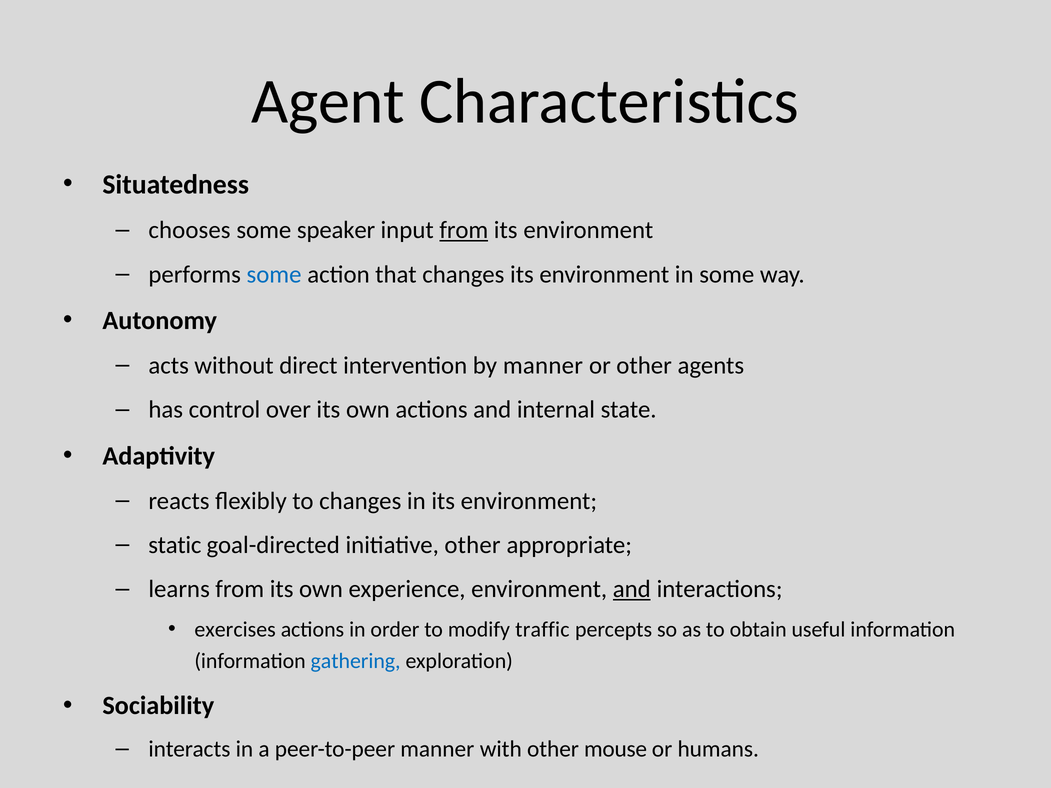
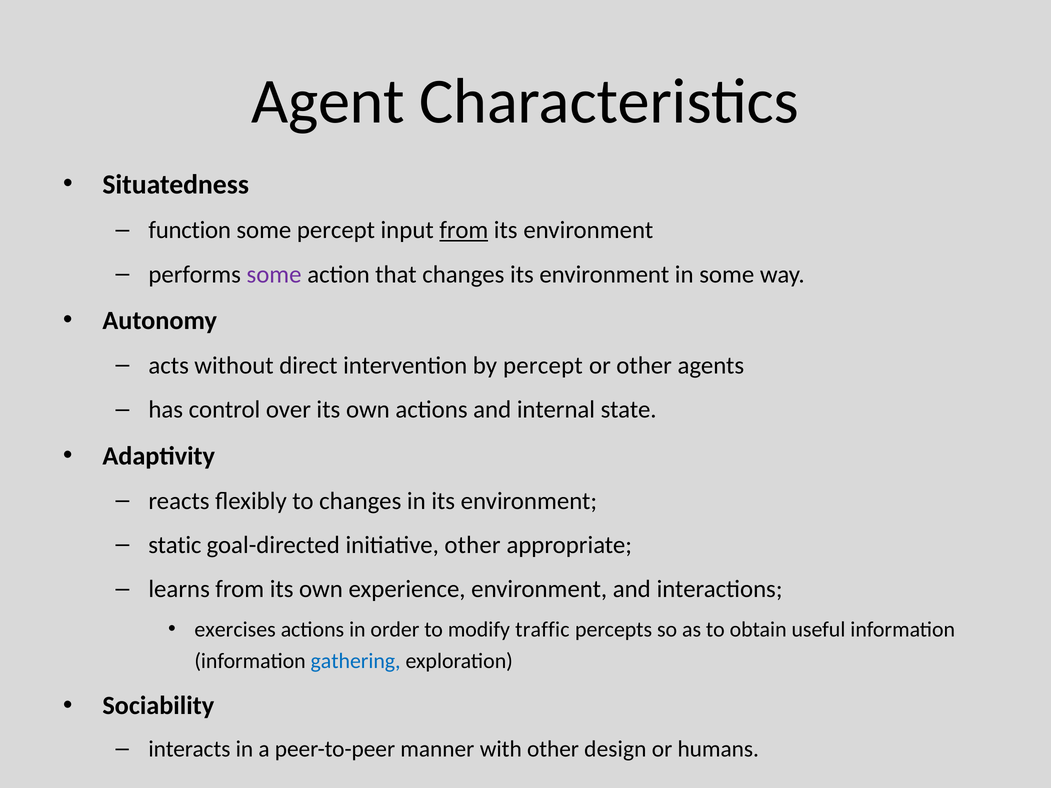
chooses: chooses -> function (190, 230)
some speaker: speaker -> percept (336, 230)
some colour: blue -> purple (274, 275)
by manner: manner -> percept (543, 366)
and underline: present -> none (632, 589)
mouse: mouse -> design (615, 749)
